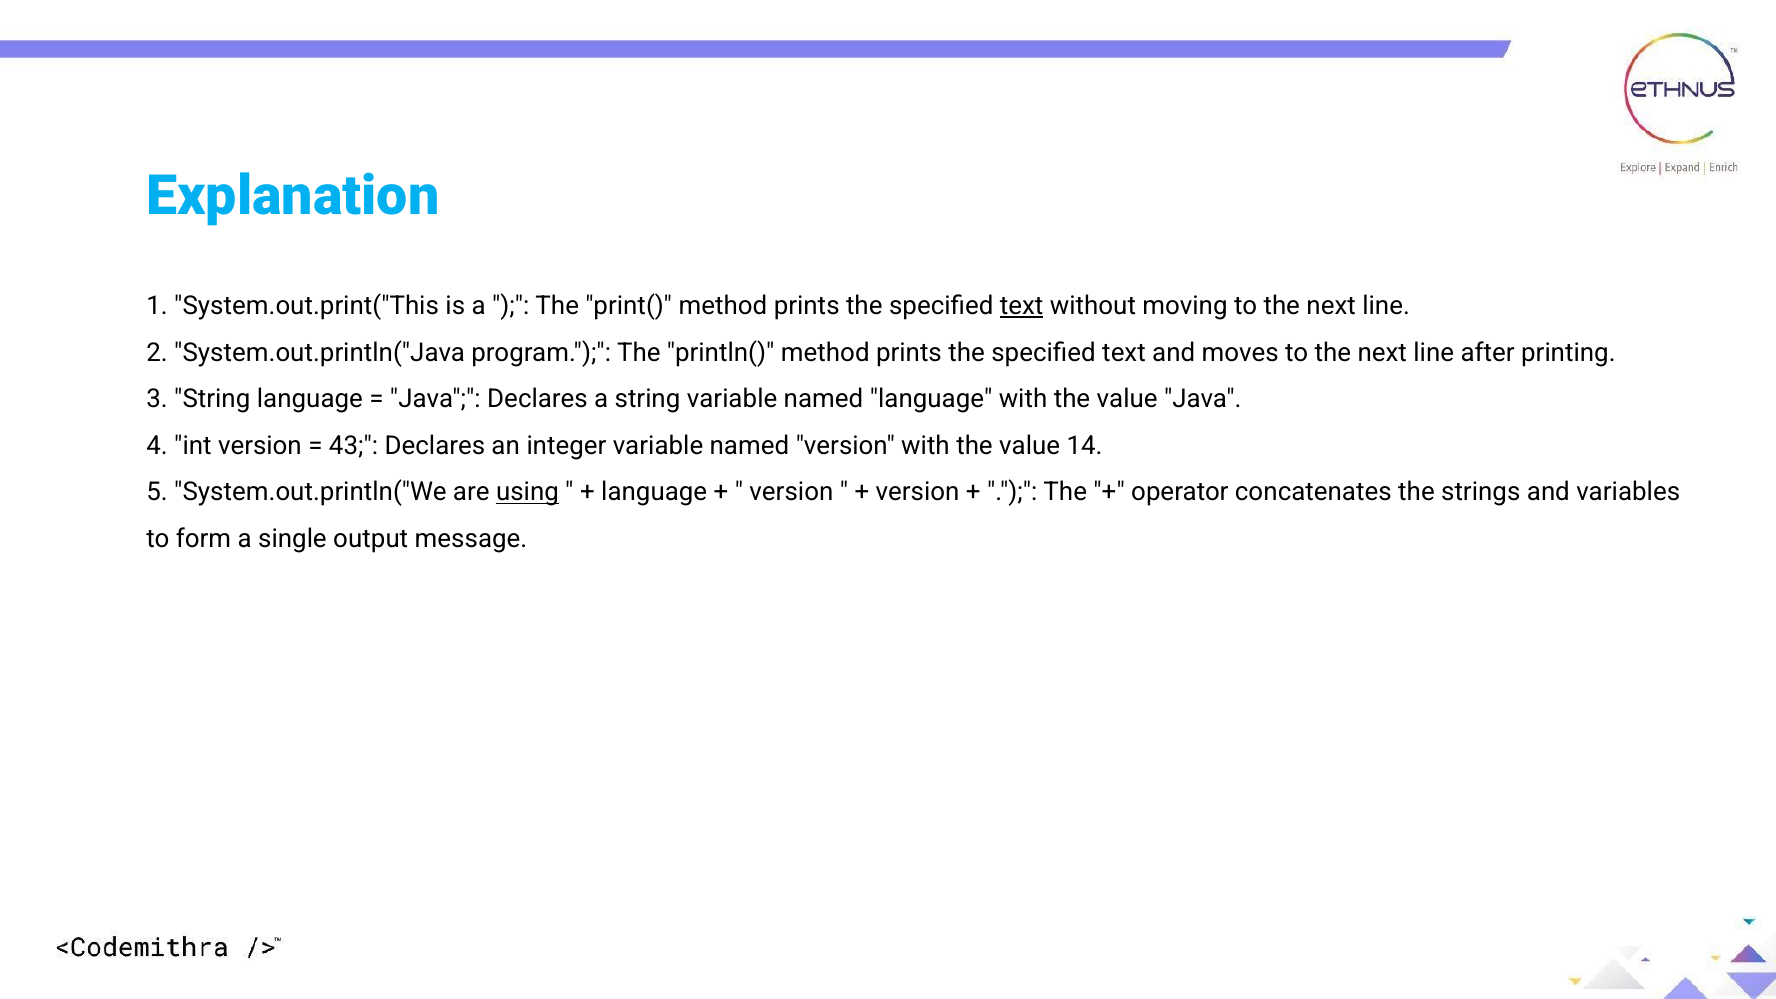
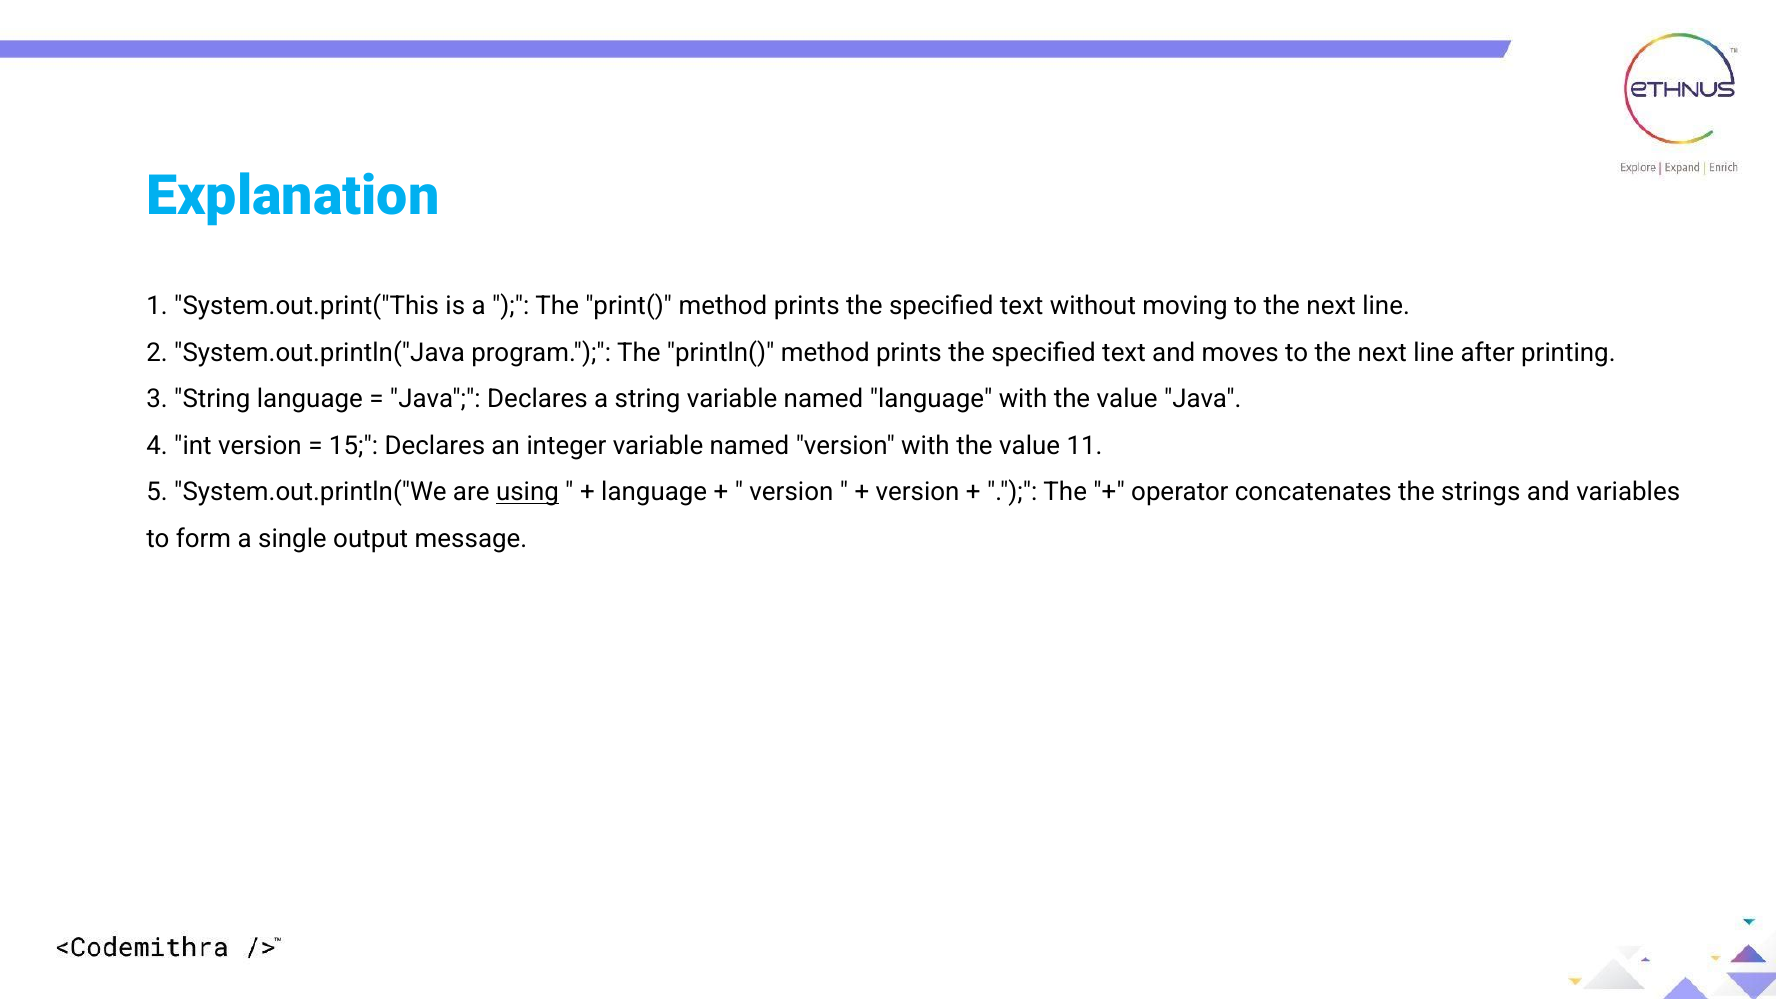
text underline: present -> none (1022, 306)
43: 43 -> 15 (354, 446)
14: 14 -> 11 (1085, 446)
